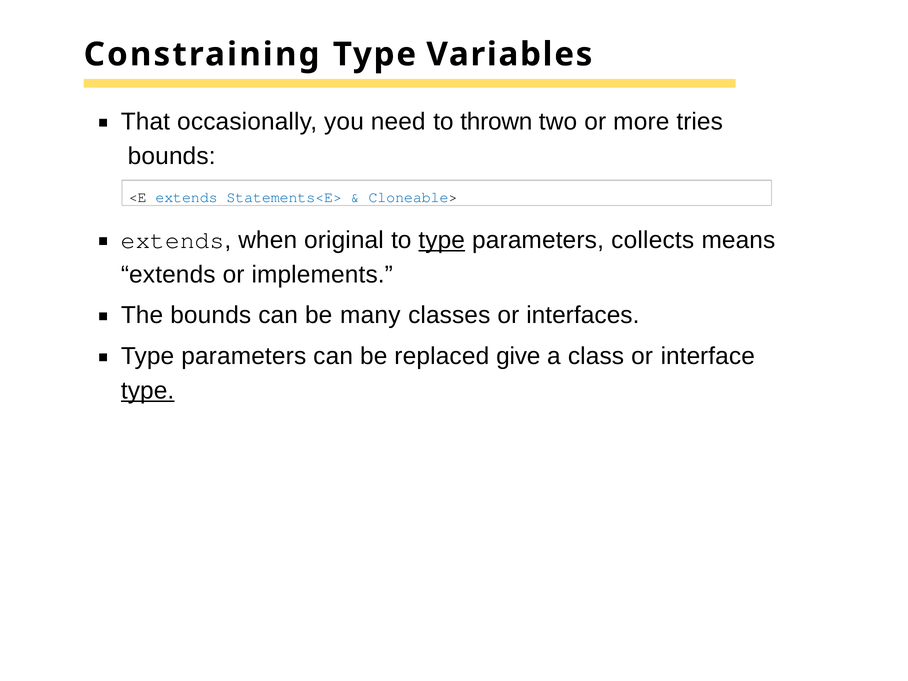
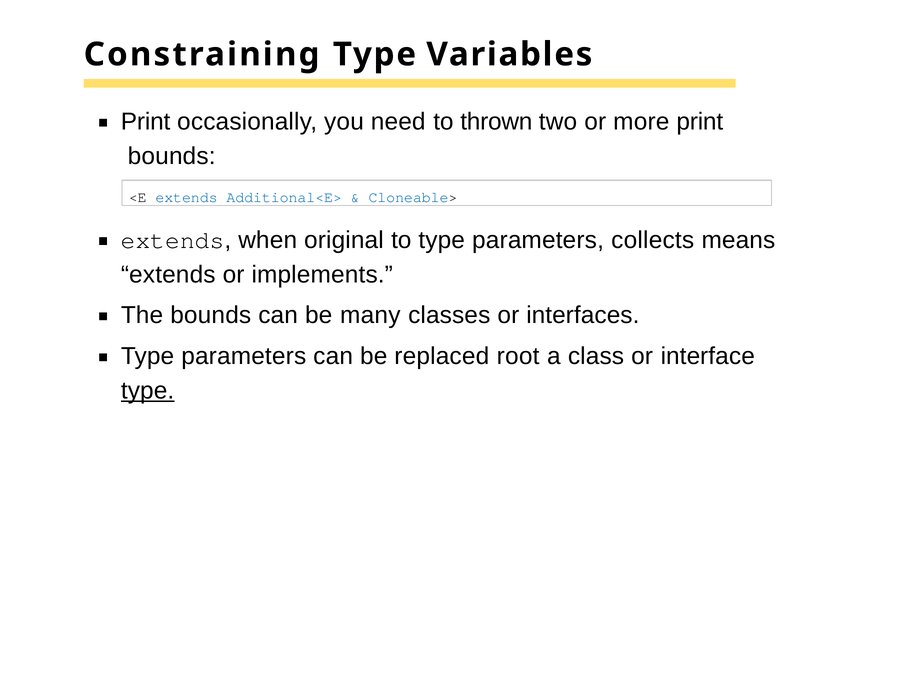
That: That -> Print (146, 122)
more tries: tries -> print (700, 122)
Statements<E>: Statements<E> -> Additional<E> (284, 197)
type underline: present -> none (442, 240)
give: give -> root (518, 356)
